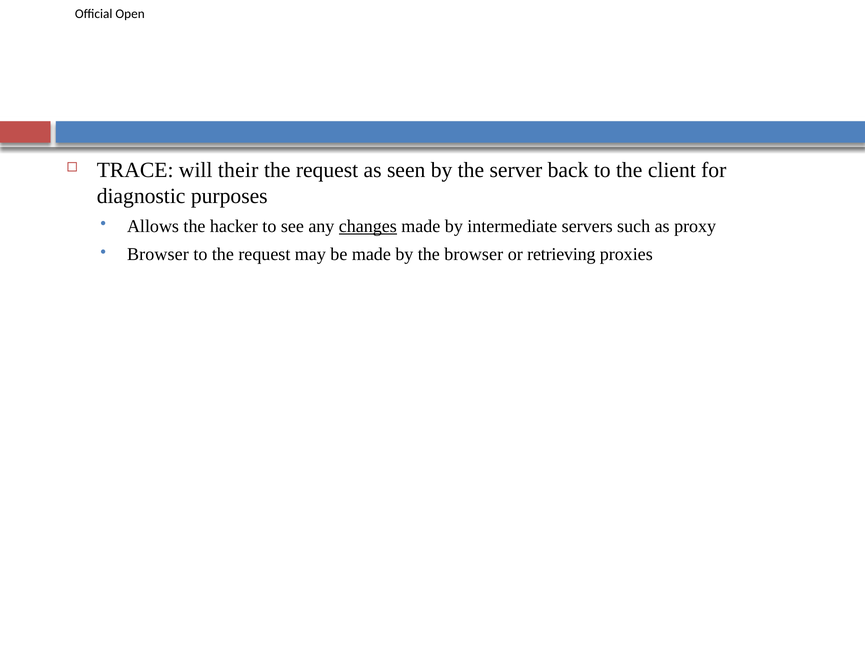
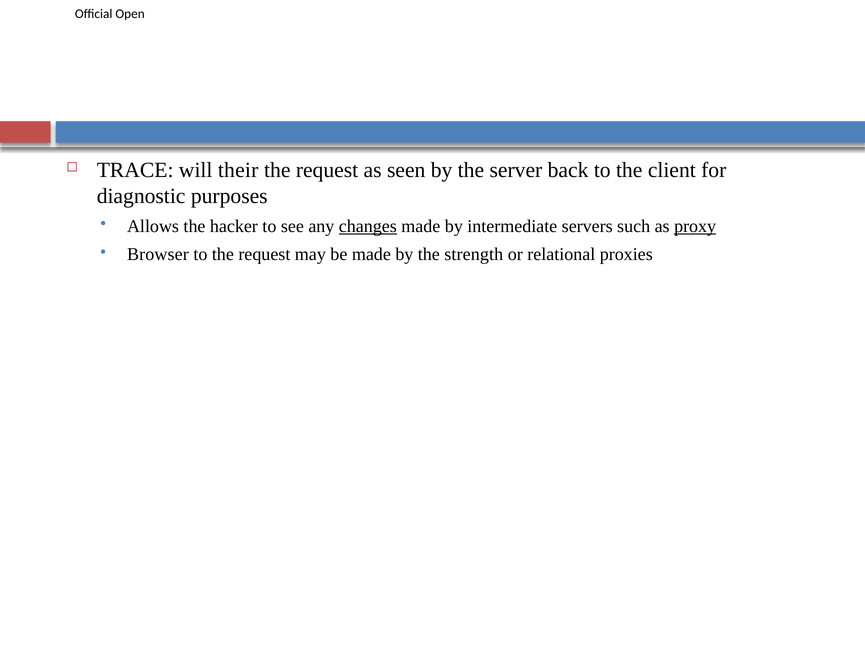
proxy underline: none -> present (695, 226)
the browser: browser -> strength (474, 254)
retrieving: retrieving -> relational (561, 254)
